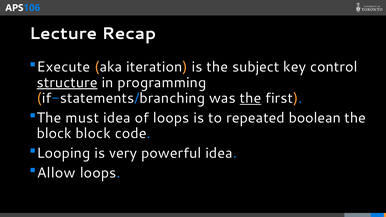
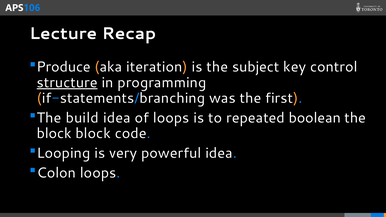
Execute: Execute -> Produce (64, 67)
the underline: present -> none (250, 98)
must: must -> build (82, 118)
Allow: Allow -> Colon (56, 173)
